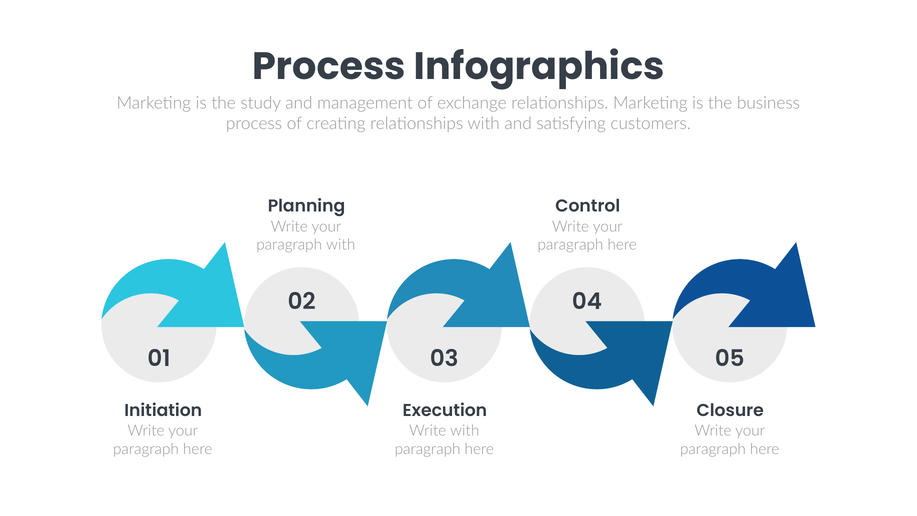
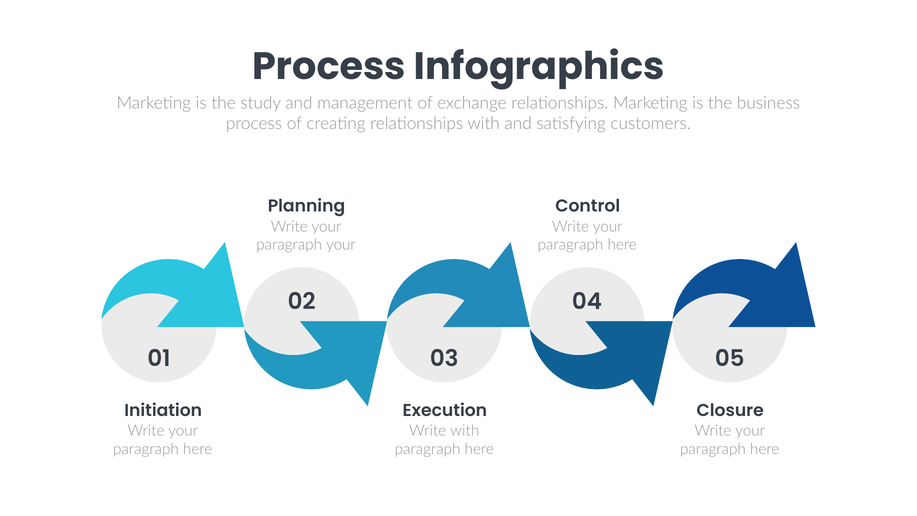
paragraph with: with -> your (341, 245)
